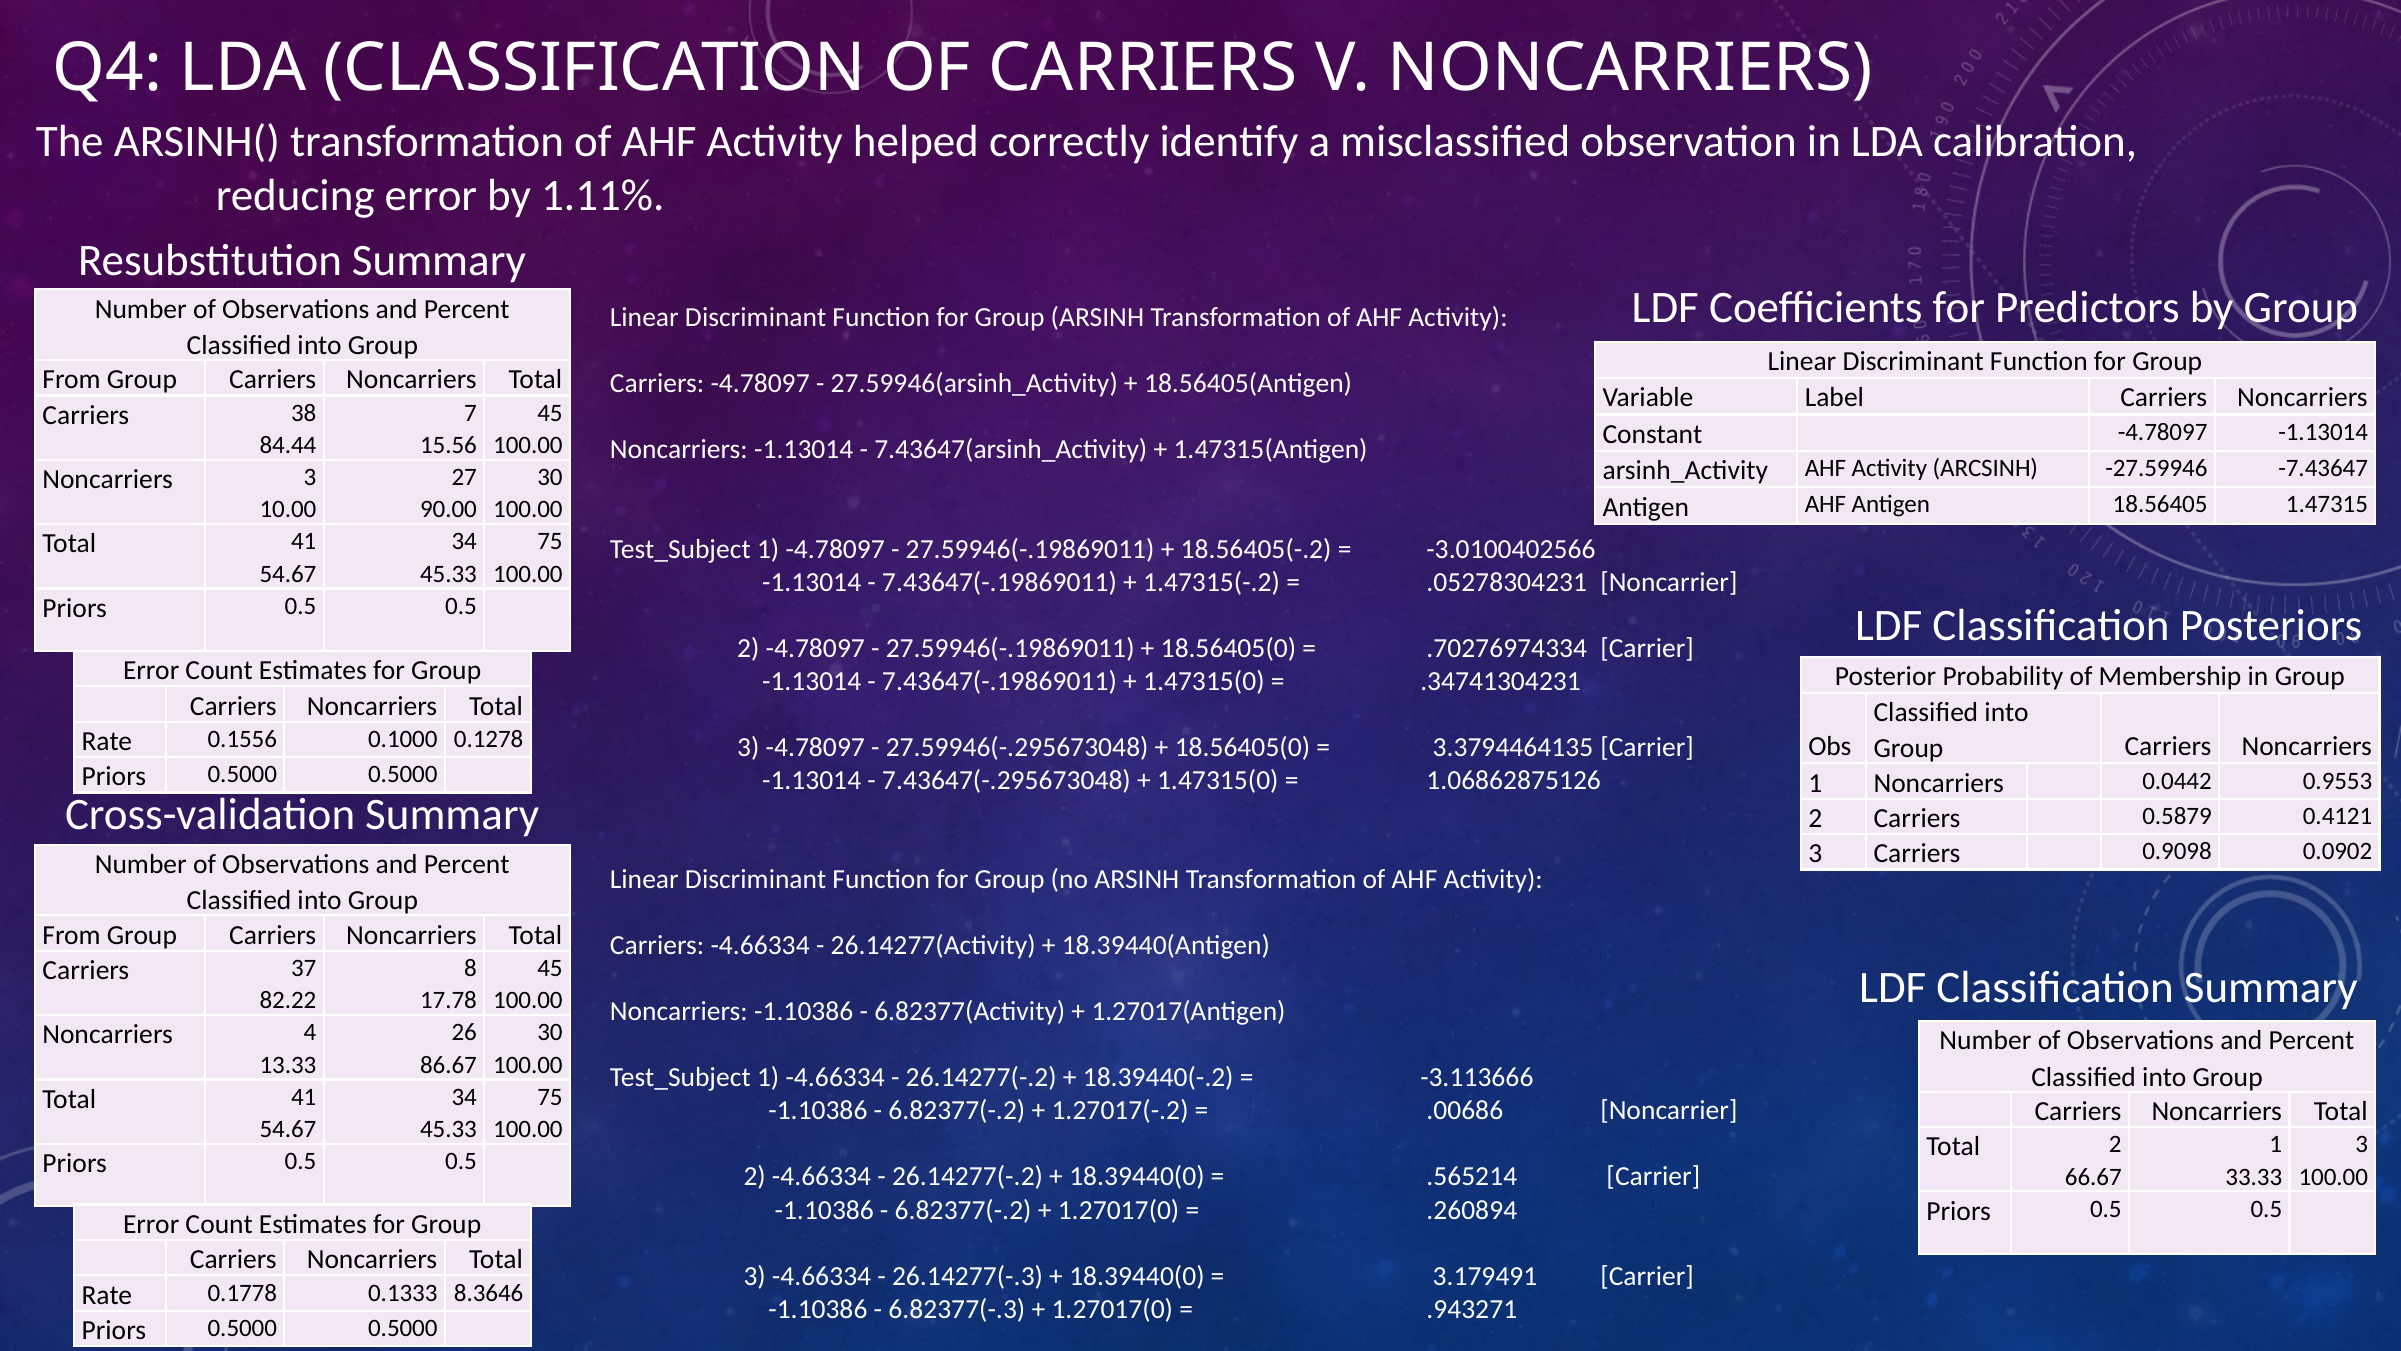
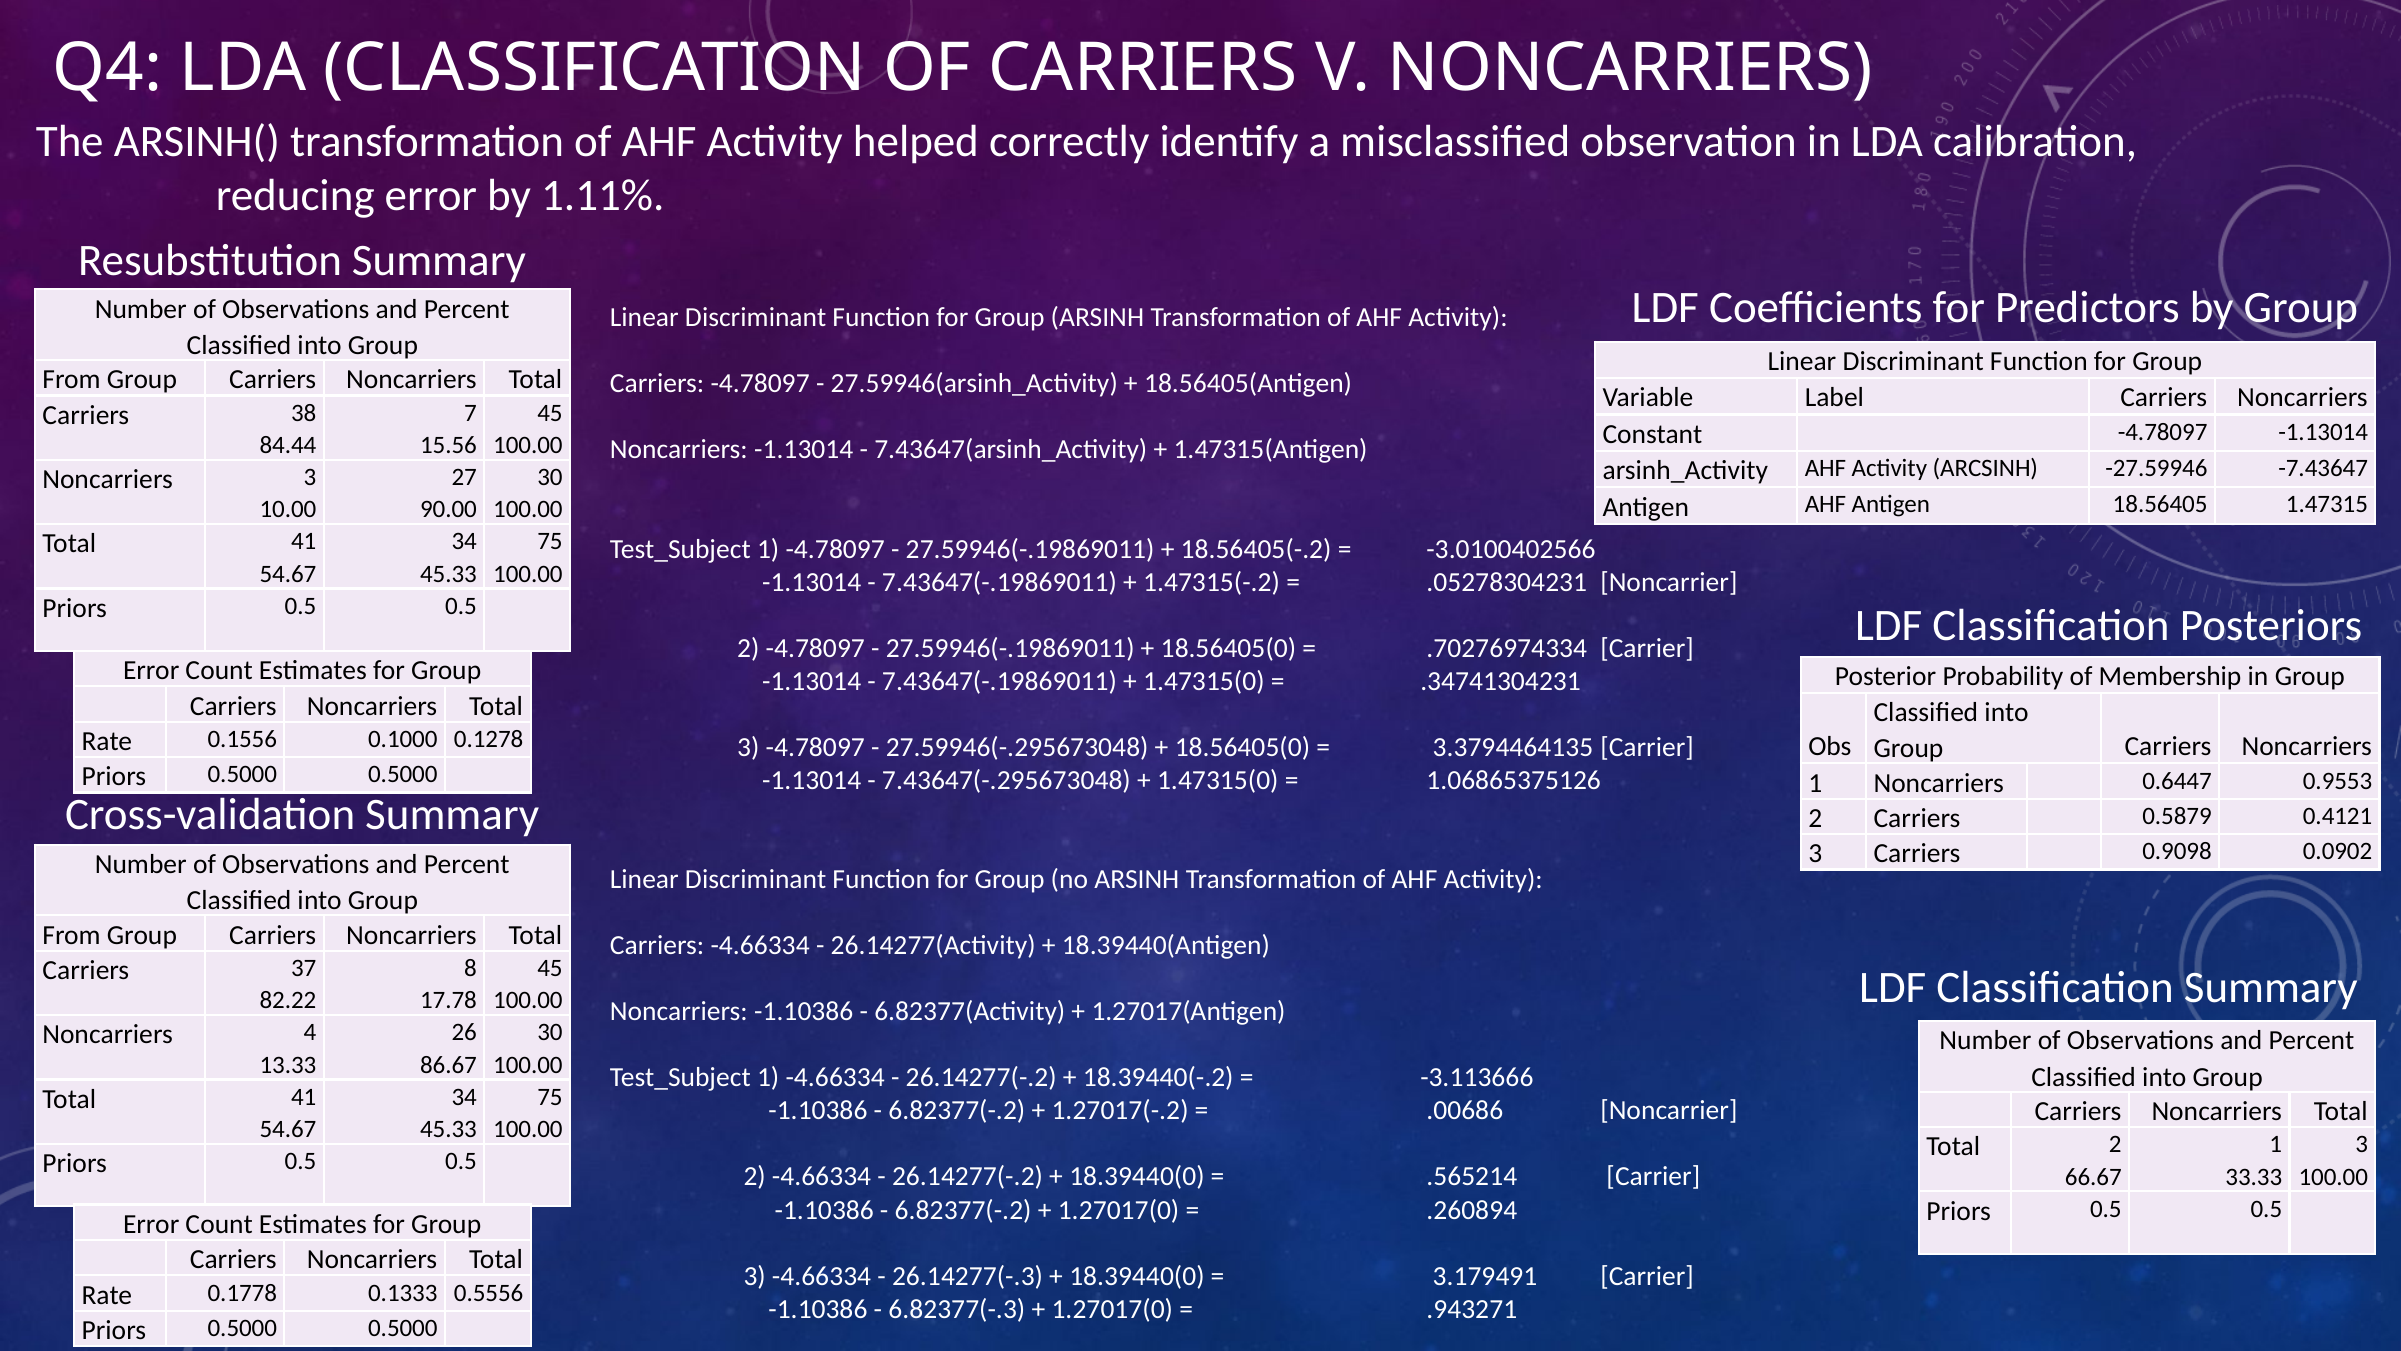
1.06862875126: 1.06862875126 -> 1.06865375126 (1514, 780)
0.0442: 0.0442 -> 0.6447 (2177, 781)
8.3646: 8.3646 -> 0.5556 (489, 1292)
